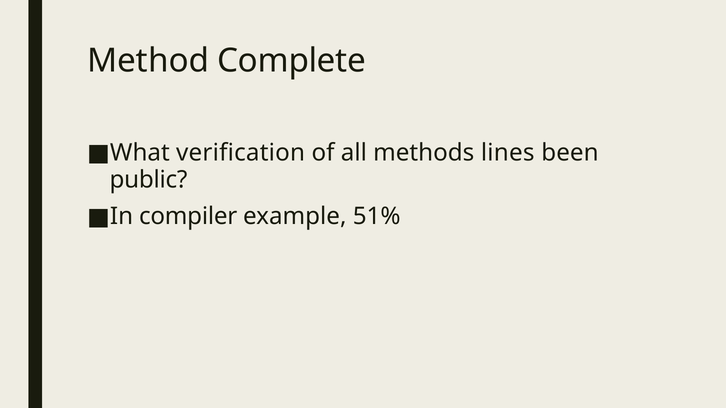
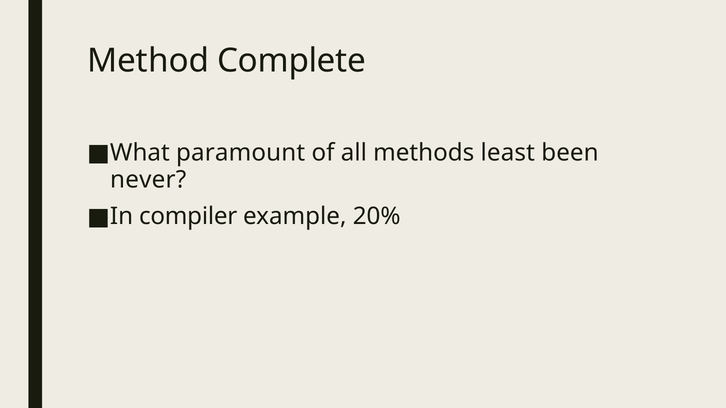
verification: verification -> paramount (241, 153)
lines: lines -> least (508, 153)
public: public -> never (148, 180)
51%: 51% -> 20% (377, 216)
